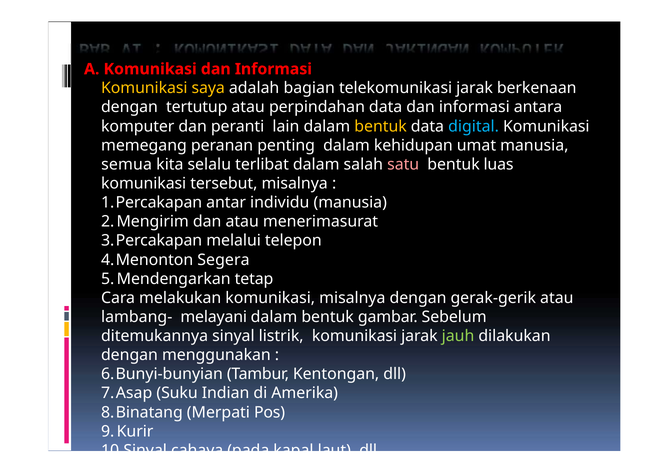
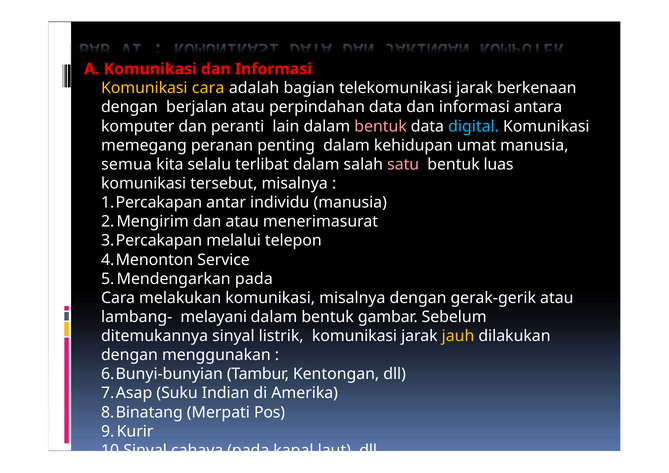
Komunikasi saya: saya -> cara (208, 88)
tertutup: tertutup -> berjalan (197, 107)
bentuk colour: yellow -> pink (381, 126)
Segera: Segera -> Service (224, 260)
tetap: tetap -> pada (254, 279)
jauh colour: light green -> yellow (458, 336)
